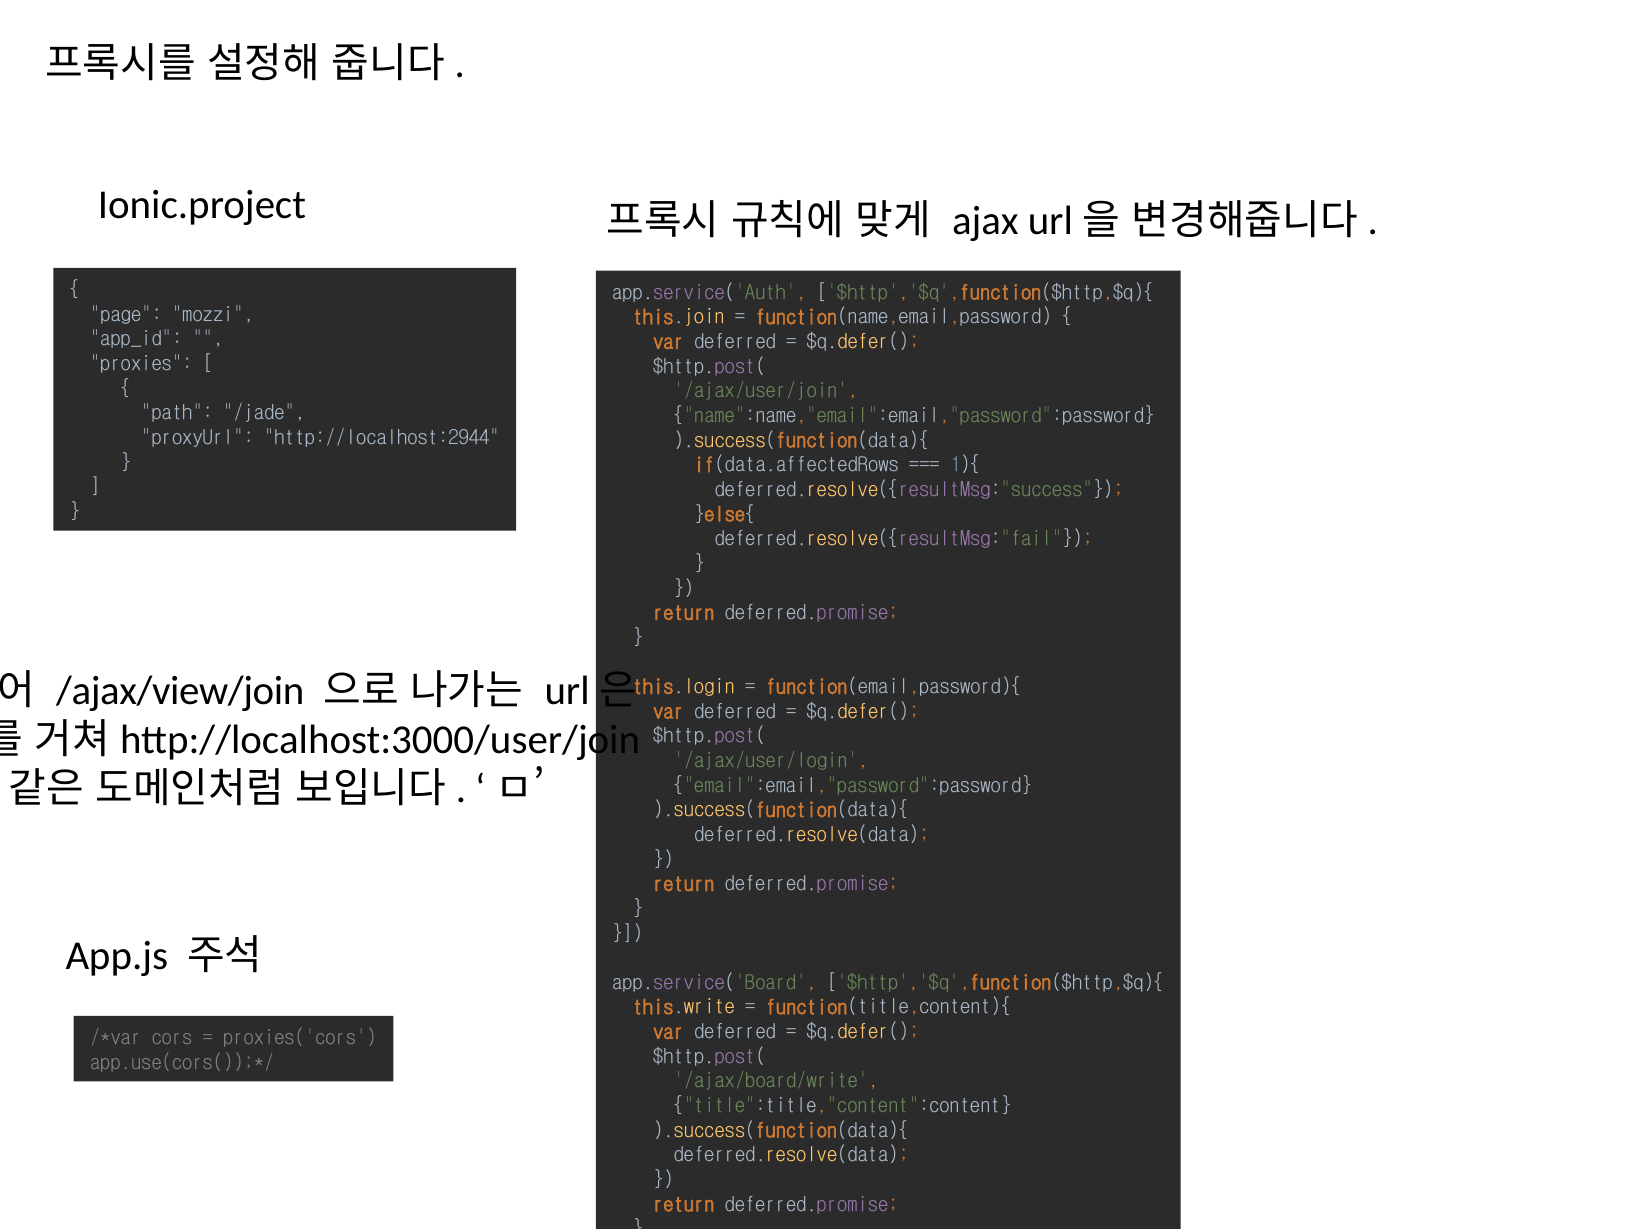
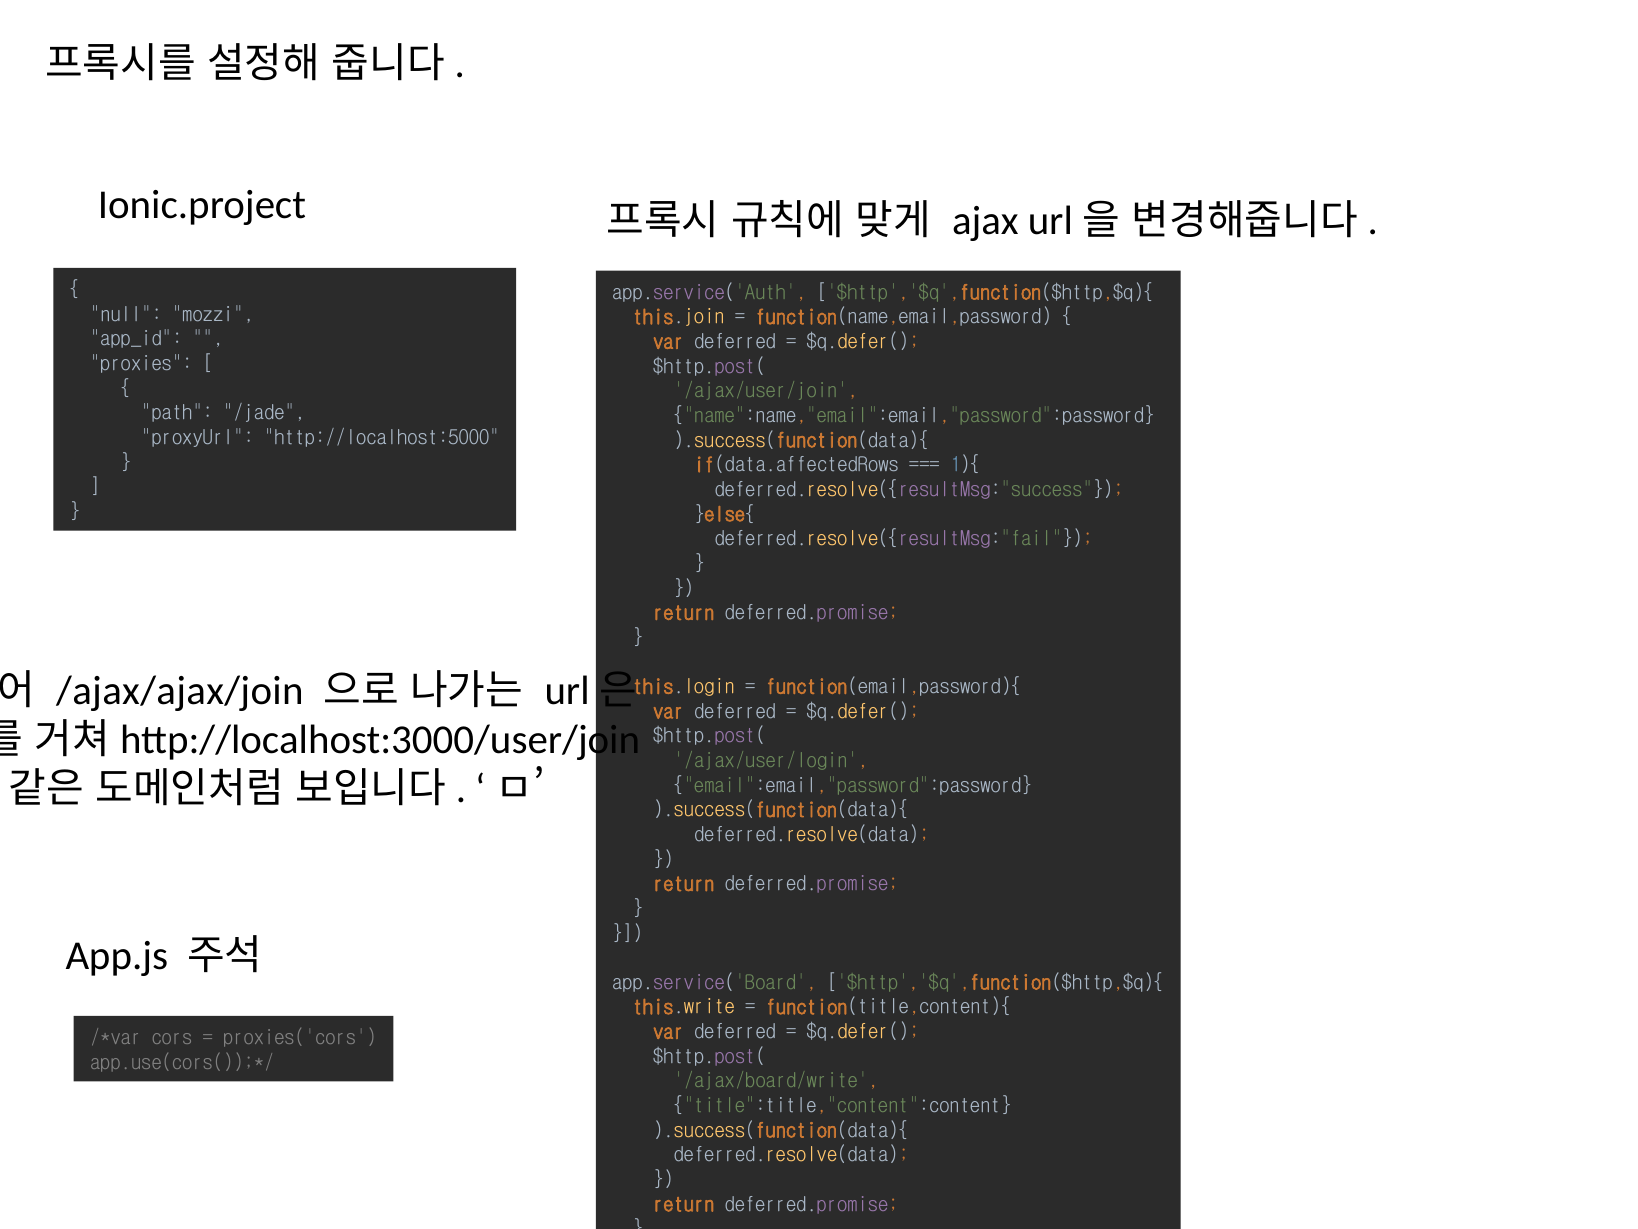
page: page -> null (126, 314)
http://localhost:2944: http://localhost:2944 -> http://localhost:5000 (382, 438)
/ajax/view/join: /ajax/view/join -> /ajax/ajax/join (180, 691)
